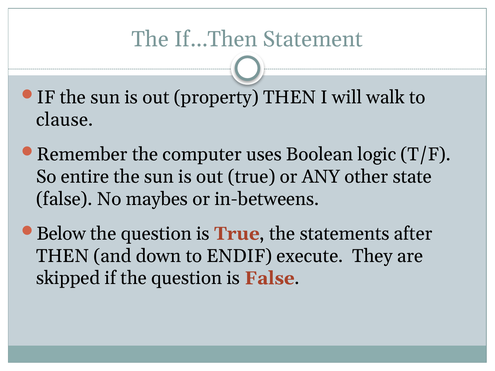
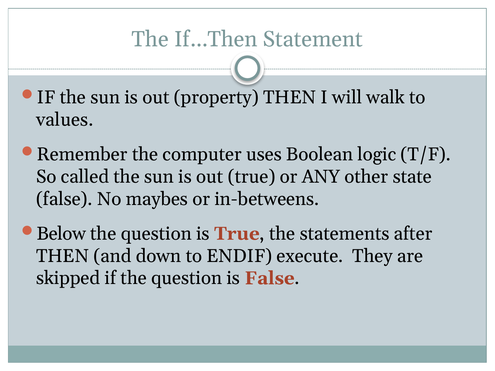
clause: clause -> values (65, 120)
entire: entire -> called (85, 177)
